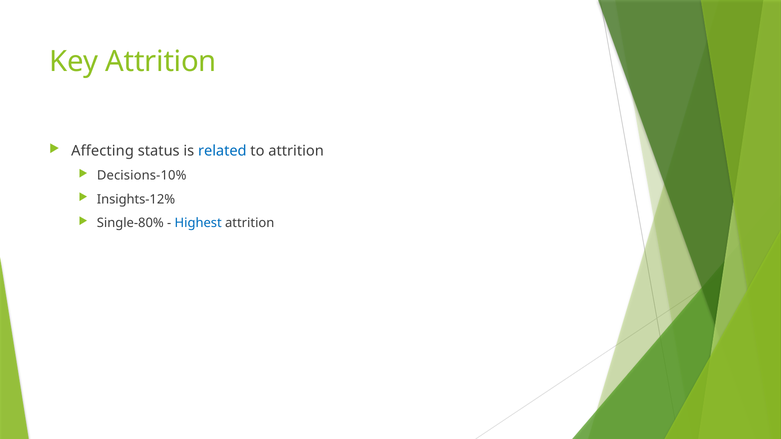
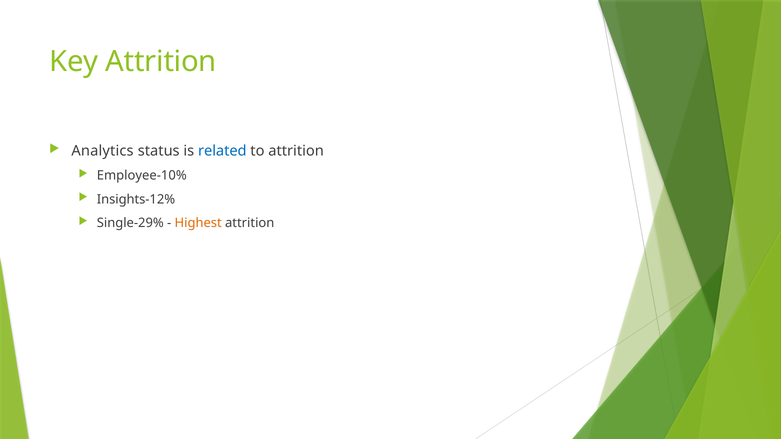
Affecting: Affecting -> Analytics (103, 151)
Decisions-10%: Decisions-10% -> Employee-10% (142, 176)
Single-80%: Single-80% -> Single-29% (130, 223)
Highest colour: blue -> orange (198, 223)
